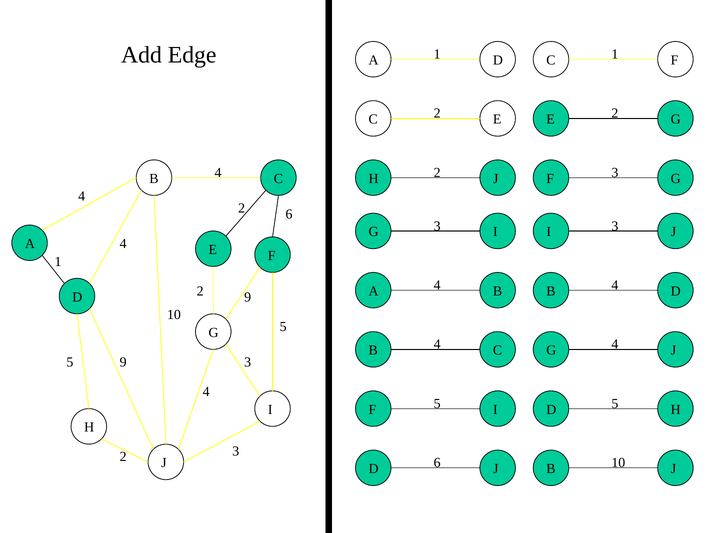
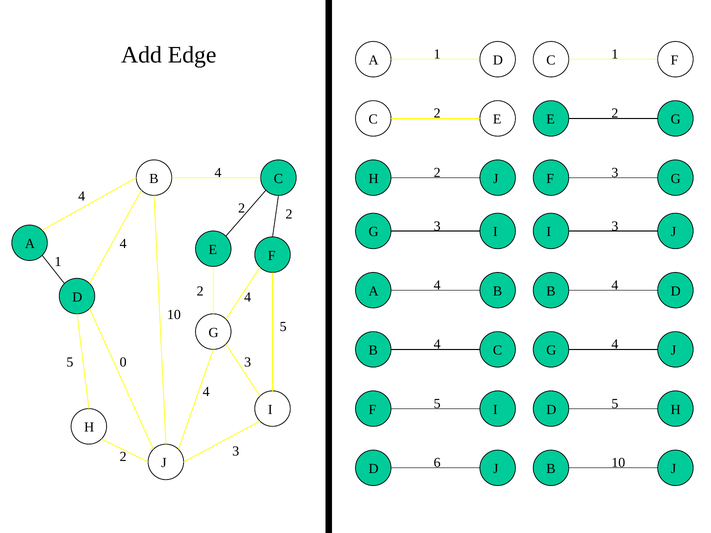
2 6: 6 -> 2 (289, 214)
2 9: 9 -> 4 (248, 297)
5 9: 9 -> 0 (123, 362)
